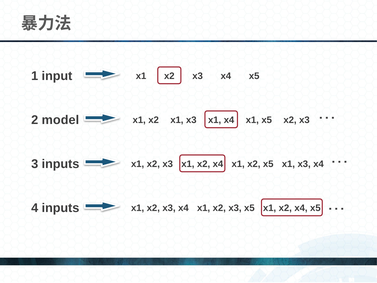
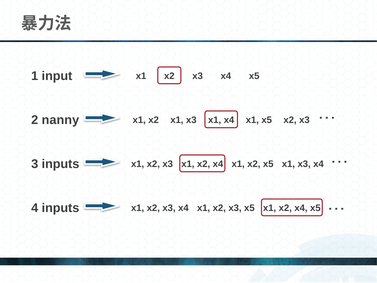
model: model -> nanny (60, 120)
